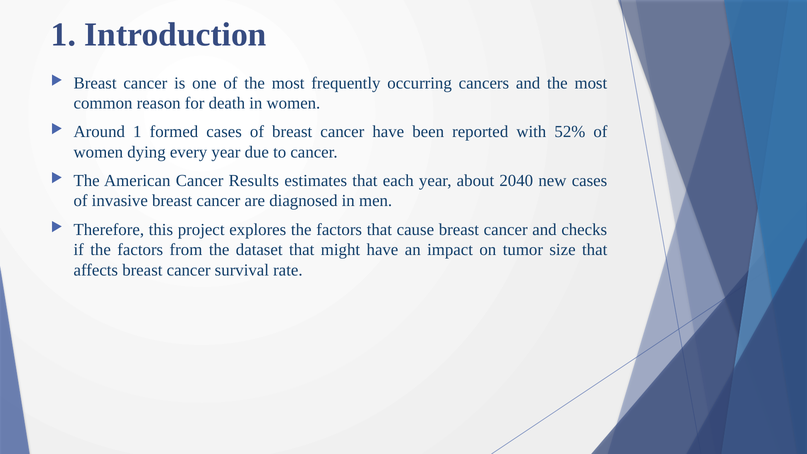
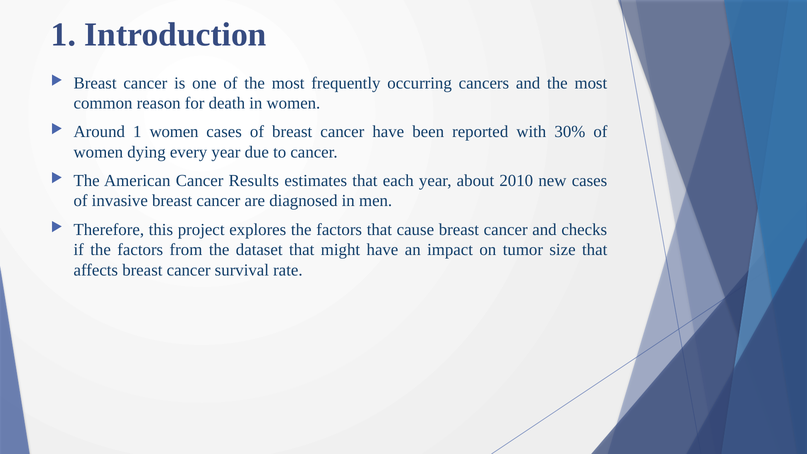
1 formed: formed -> women (174, 132)
52%: 52% -> 30% (570, 132)
2040: 2040 -> 2010 (516, 181)
